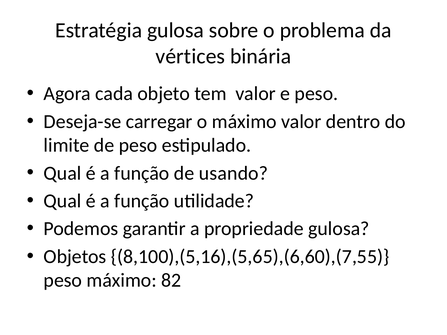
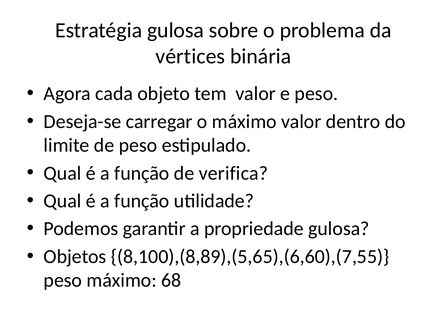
usando: usando -> verifica (233, 173)
8,100),(5,16),(5,65),(6,60),(7,55: 8,100),(5,16),(5,65),(6,60),(7,55 -> 8,100),(8,89),(5,65),(6,60),(7,55 (250, 257)
82: 82 -> 68 (171, 281)
